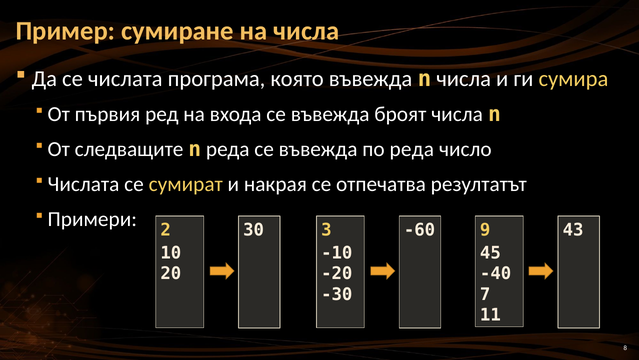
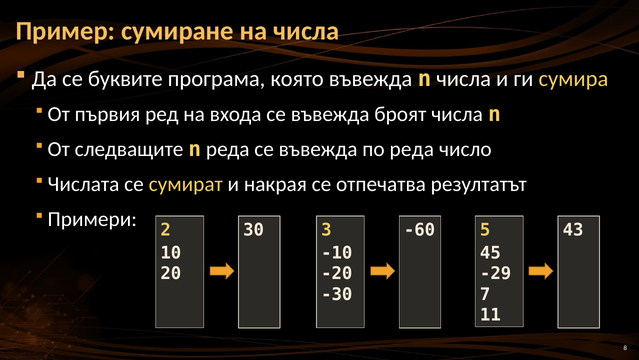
се числата: числата -> буквите (125, 79)
9: 9 -> 5 (485, 230)
-40: -40 -> -29 (496, 273)
